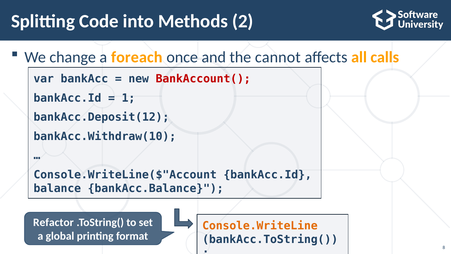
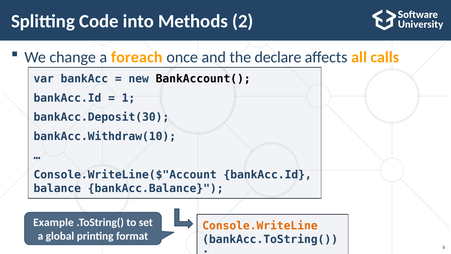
cannot: cannot -> declare (278, 57)
BankAccount( colour: red -> black (203, 79)
bankAcc.Deposit(12: bankAcc.Deposit(12 -> bankAcc.Deposit(30 (101, 117)
Refactor: Refactor -> Example (53, 222)
